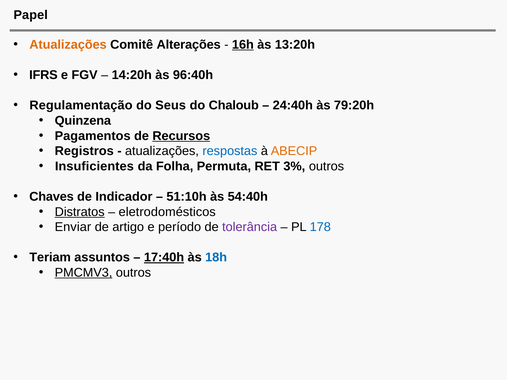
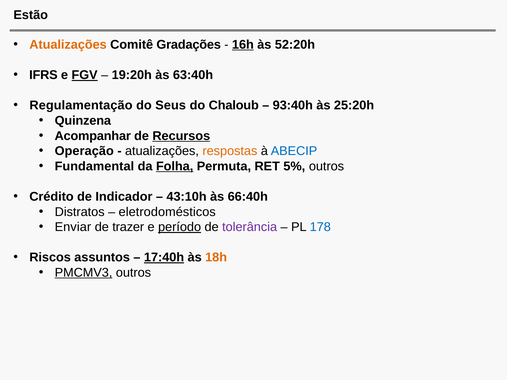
Papel: Papel -> Estão (31, 15)
Alterações: Alterações -> Gradações (189, 45)
13:20h: 13:20h -> 52:20h (295, 45)
FGV underline: none -> present (85, 75)
14:20h: 14:20h -> 19:20h (132, 75)
96:40h: 96:40h -> 63:40h (193, 75)
24:40h: 24:40h -> 93:40h (293, 106)
79:20h: 79:20h -> 25:20h (354, 106)
Pagamentos: Pagamentos -> Acompanhar (93, 136)
Registros: Registros -> Operação (84, 151)
respostas colour: blue -> orange (230, 151)
ABECIP colour: orange -> blue (294, 151)
Insuficientes: Insuficientes -> Fundamental (94, 166)
Folha underline: none -> present (175, 166)
3%: 3% -> 5% (294, 166)
Chaves: Chaves -> Crédito (51, 197)
51:10h: 51:10h -> 43:10h (187, 197)
54:40h: 54:40h -> 66:40h (248, 197)
Distratos underline: present -> none (80, 212)
artigo: artigo -> trazer (128, 227)
período underline: none -> present (180, 227)
Teriam: Teriam -> Riscos (50, 258)
18h colour: blue -> orange (216, 258)
